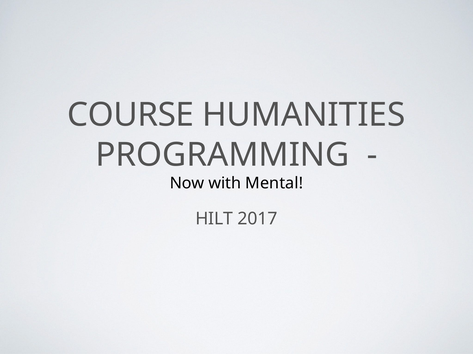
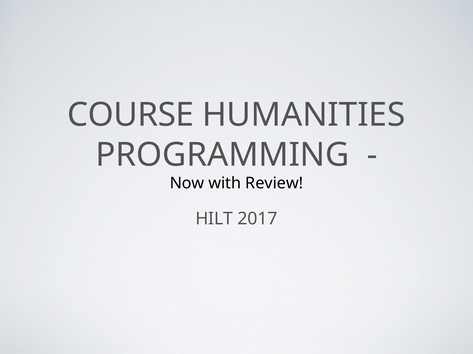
Mental: Mental -> Review (274, 184)
